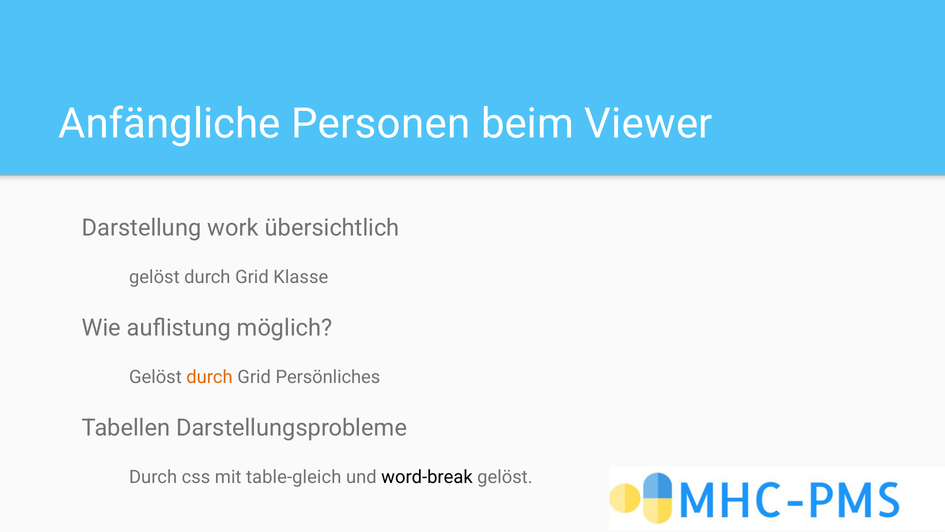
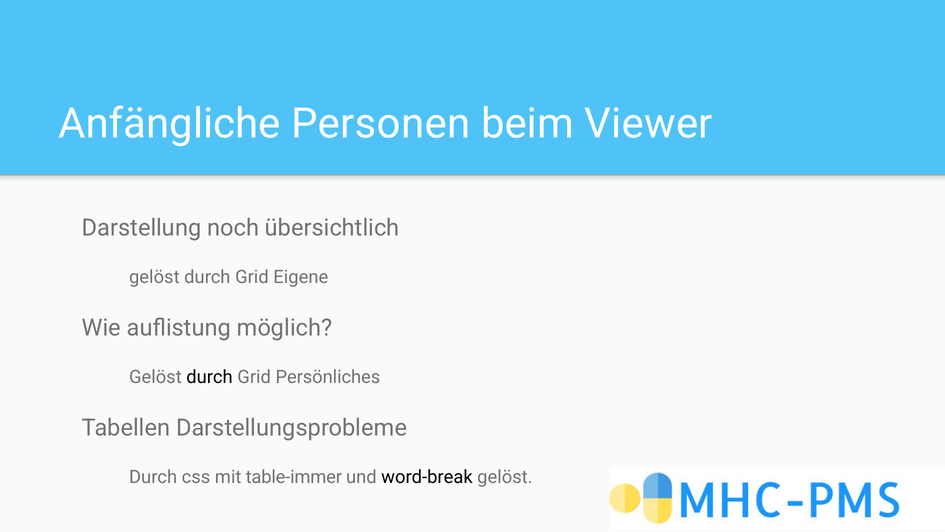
work: work -> noch (233, 228)
Klasse: Klasse -> Eigene (301, 277)
durch colour: orange -> black (210, 377)
table-gleich: table-gleich -> table-immer (294, 477)
